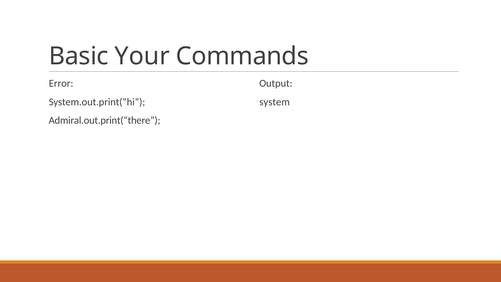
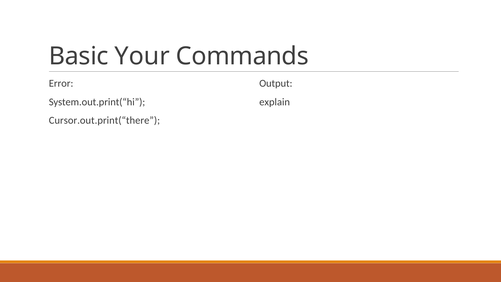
system: system -> explain (275, 102)
Admiral.out.print(“there: Admiral.out.print(“there -> Cursor.out.print(“there (104, 120)
